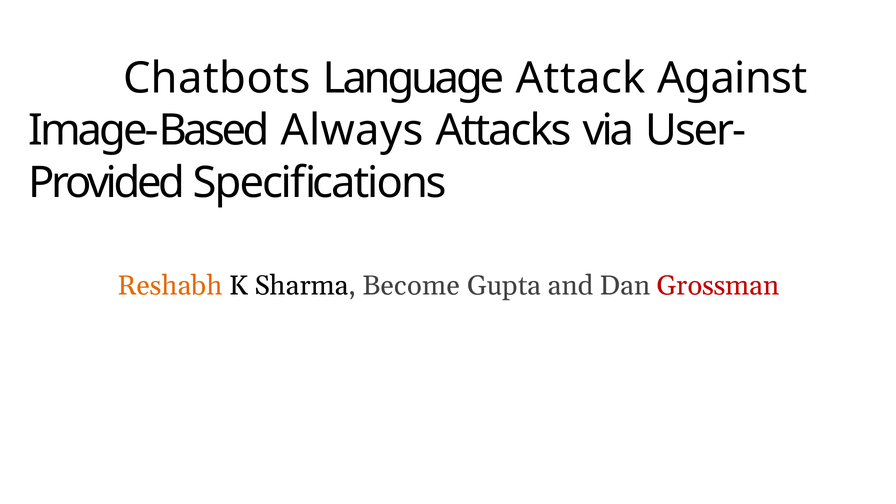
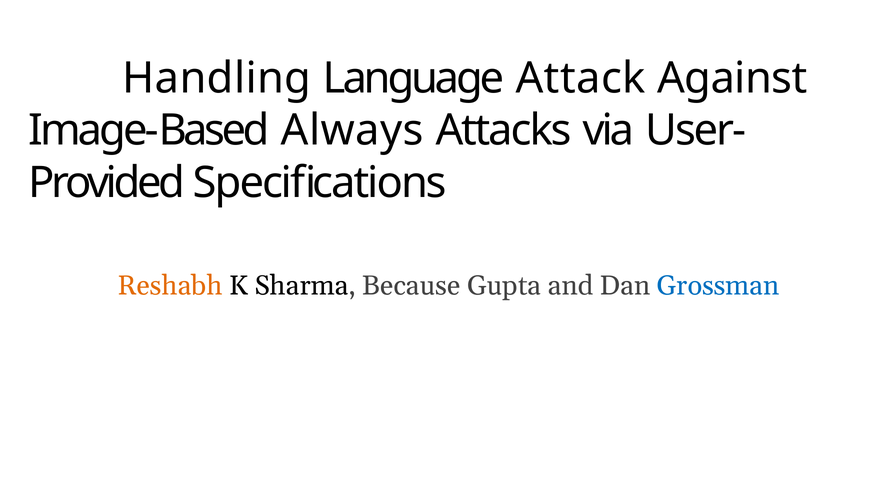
Chatbots: Chatbots -> Handling (217, 78)
Become: Become -> Because (411, 286)
Grossman colour: red -> blue (718, 286)
